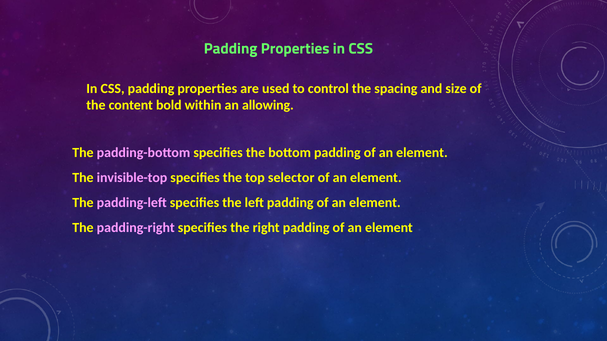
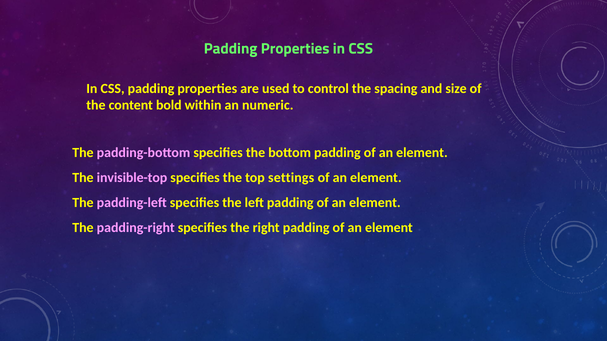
allowing: allowing -> numeric (268, 105)
selector: selector -> settings (291, 178)
